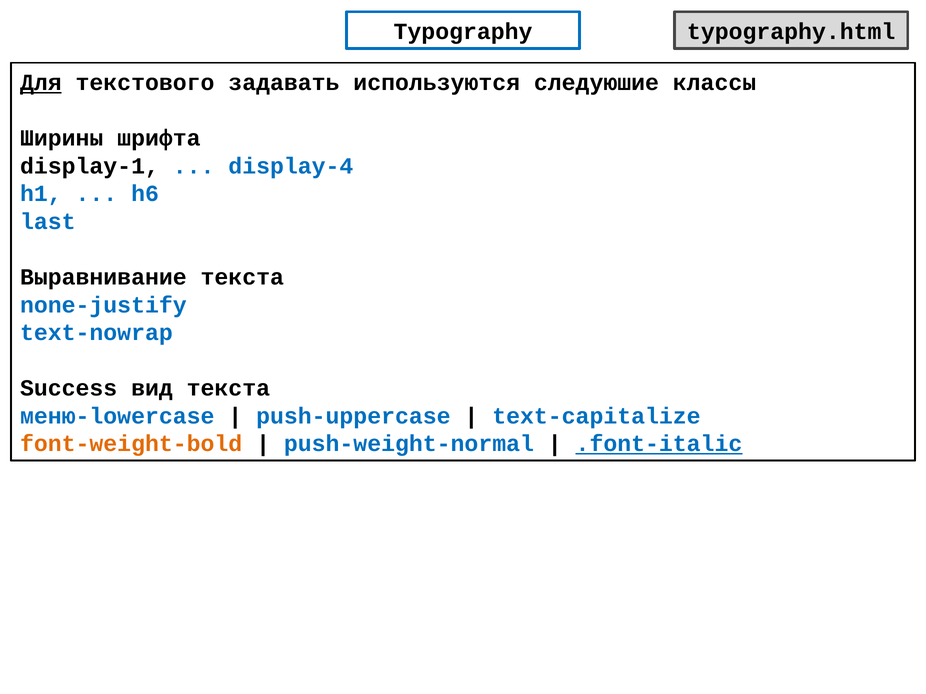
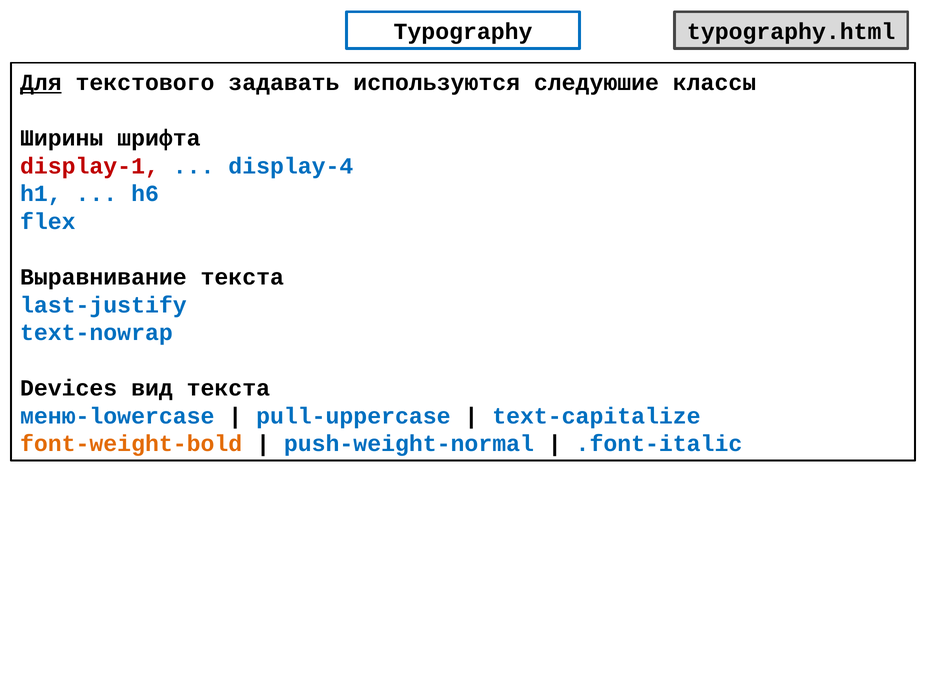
display-1 colour: black -> red (89, 166)
last: last -> flex (48, 222)
none-justify: none-justify -> last-justify (103, 305)
Success: Success -> Devices (69, 388)
push-uppercase: push-uppercase -> pull-uppercase (353, 416)
.font-italic underline: present -> none (659, 444)
